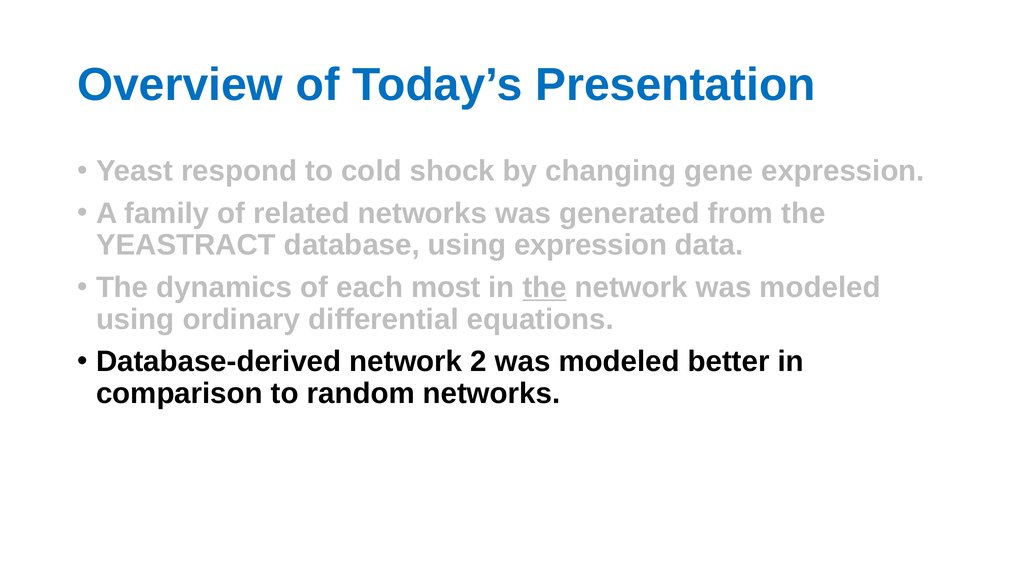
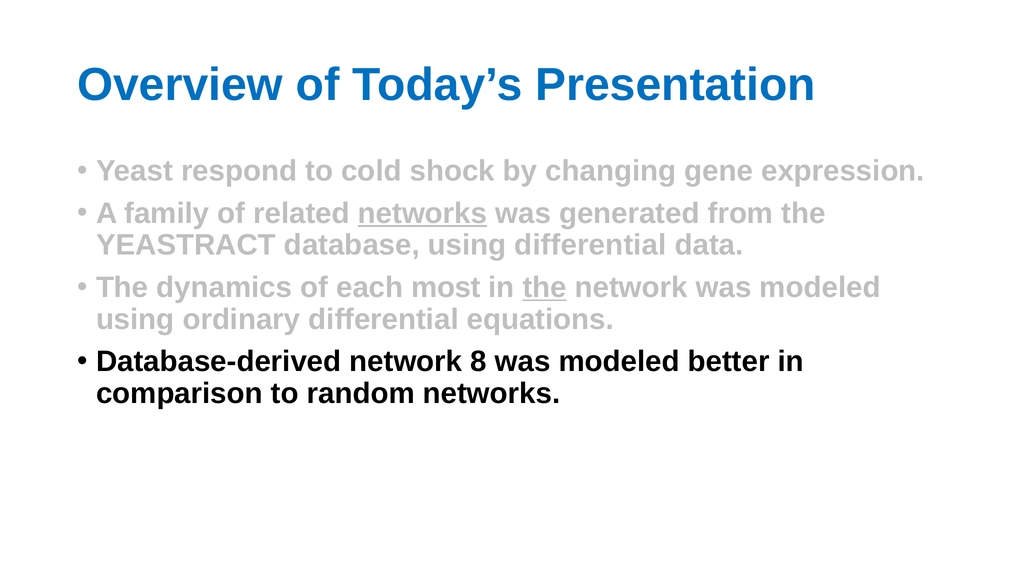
networks underline: none -> present (423, 213)
using expression: expression -> differential (590, 245)
2: 2 -> 8 (479, 361)
